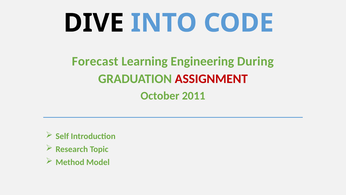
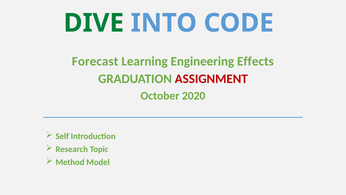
DIVE colour: black -> green (94, 23)
During: During -> Effects (255, 61)
2011: 2011 -> 2020 (194, 96)
